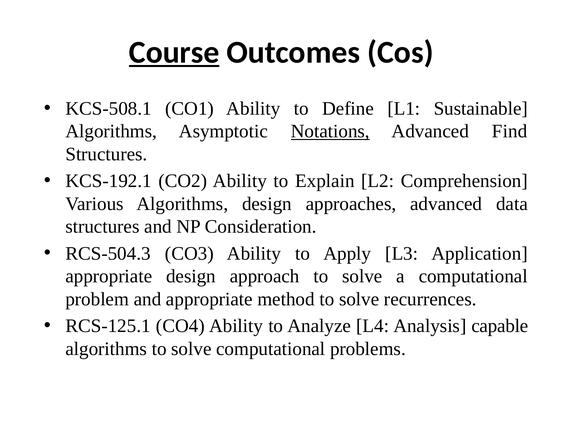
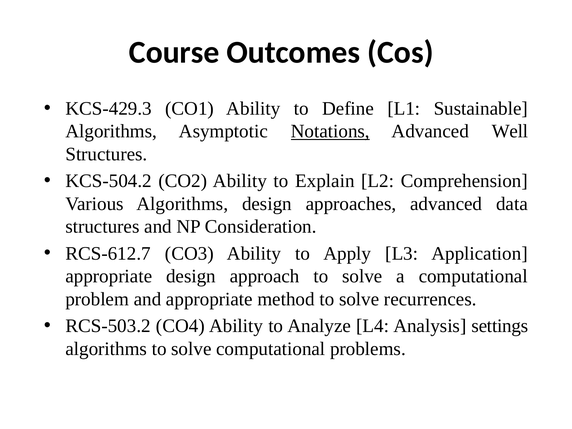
Course underline: present -> none (174, 52)
KCS-508.1: KCS-508.1 -> KCS-429.3 (109, 108)
Find: Find -> Well (510, 131)
KCS-192.1: KCS-192.1 -> KCS-504.2 (109, 181)
RCS-504.3: RCS-504.3 -> RCS-612.7 (108, 253)
RCS-125.1: RCS-125.1 -> RCS-503.2 (108, 326)
capable: capable -> settings (500, 326)
